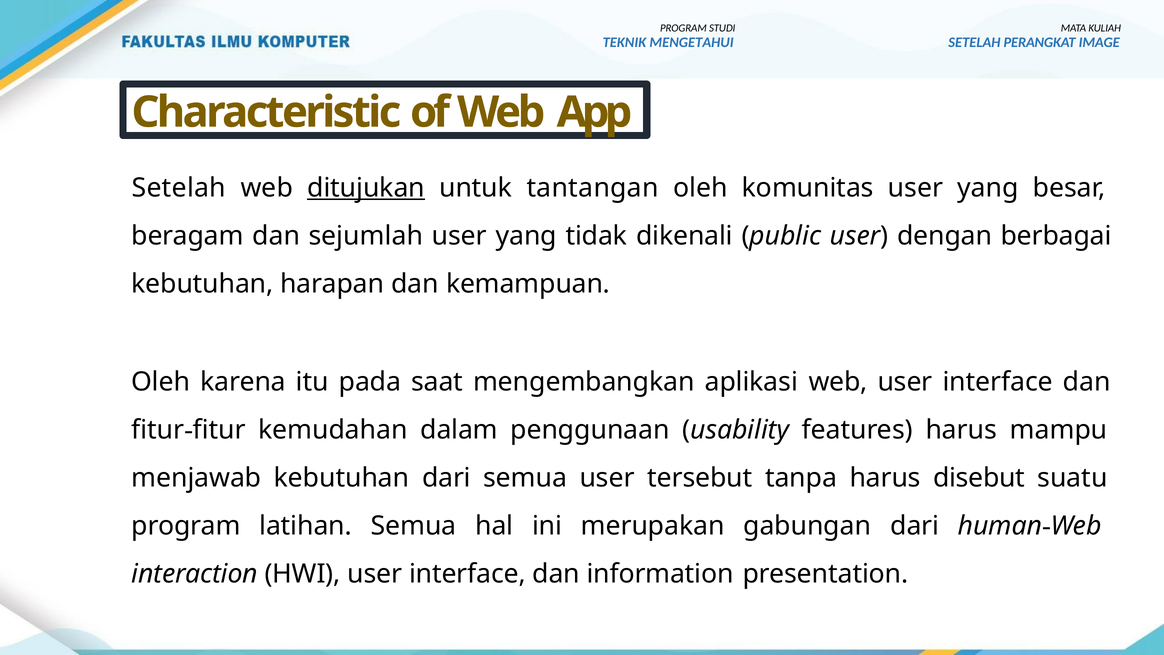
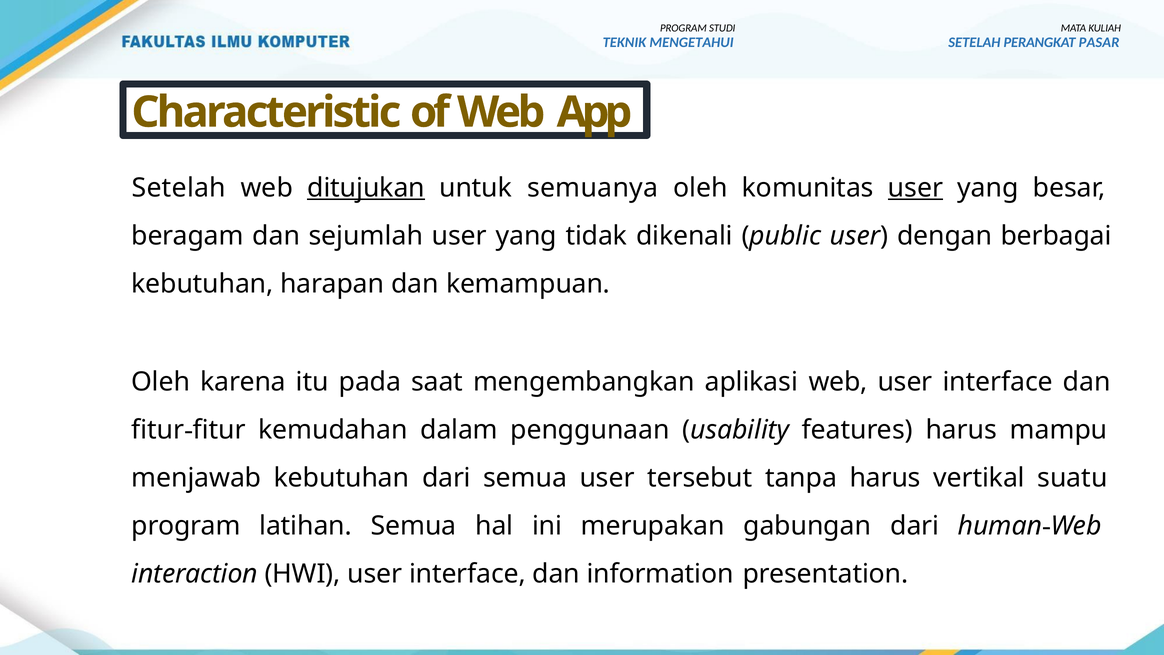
IMAGE: IMAGE -> PASAR (1099, 43)
tantangan: tantangan -> semuanya (593, 188)
user underline: none -> present (916, 188)
disebut: disebut -> vertikal (979, 478)
